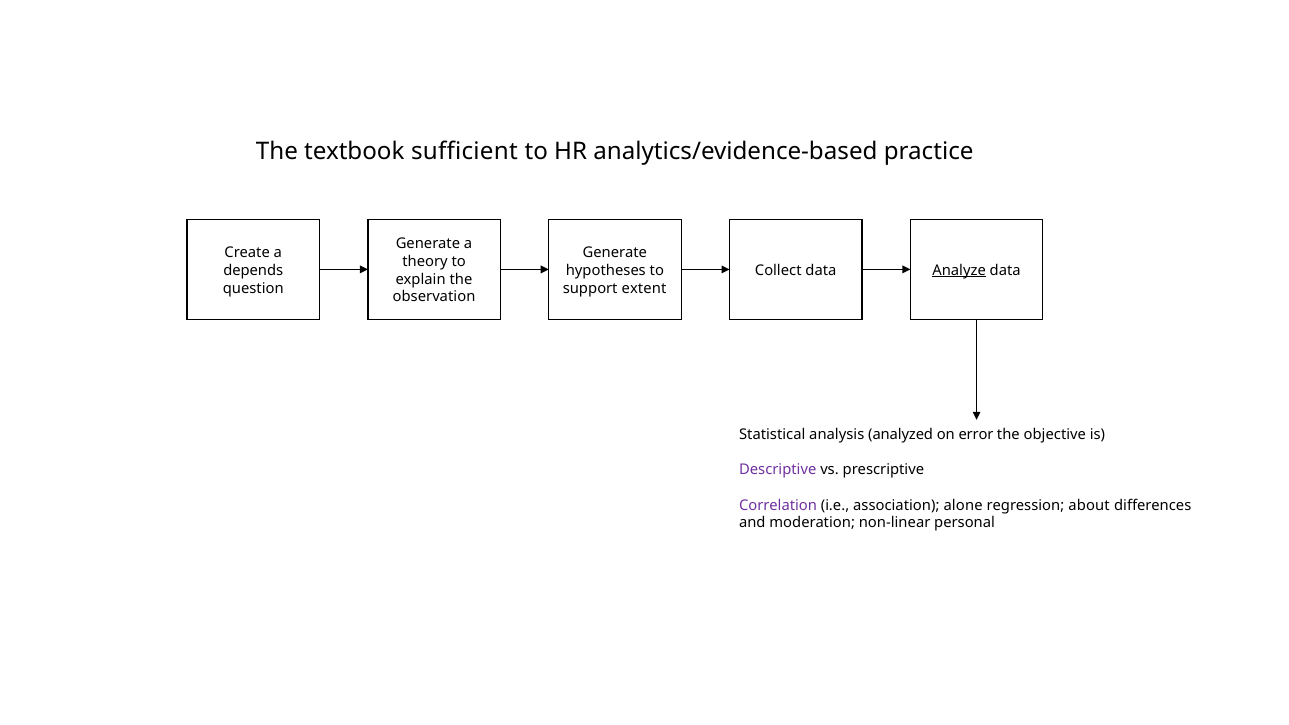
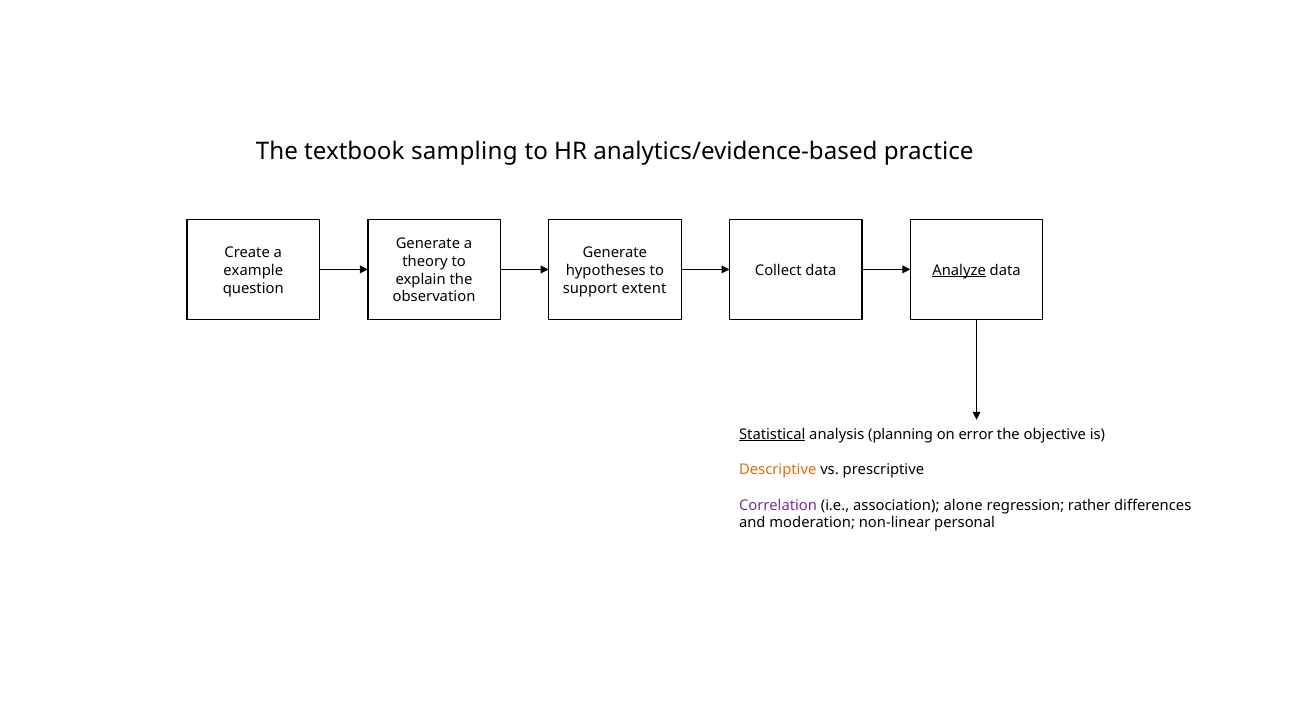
sufficient: sufficient -> sampling (464, 151)
depends: depends -> example (253, 270)
Statistical underline: none -> present (772, 434)
analyzed: analyzed -> planning (901, 434)
Descriptive colour: purple -> orange (778, 470)
about: about -> rather (1089, 505)
